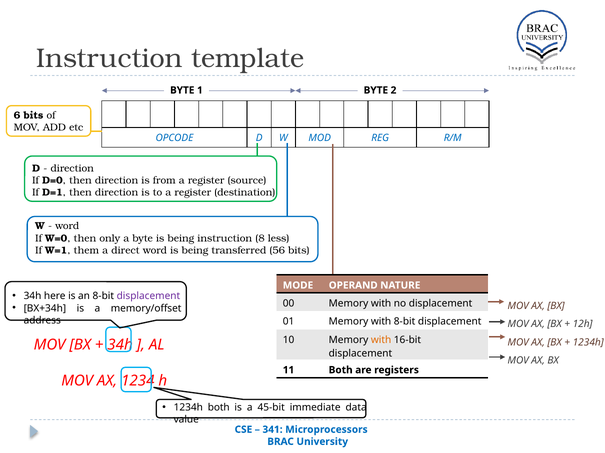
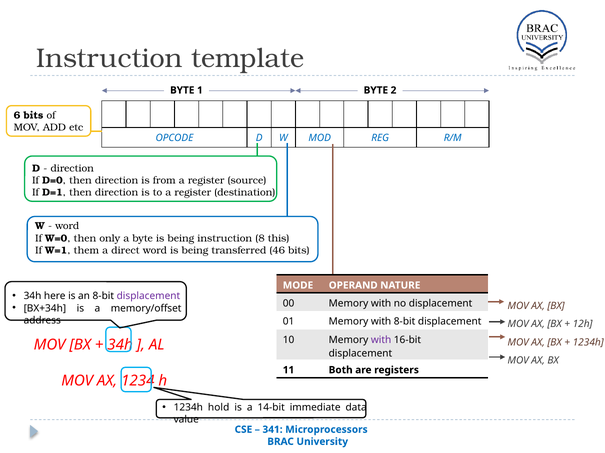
less: less -> this (279, 239)
56: 56 -> 46 (277, 251)
with colour: orange -> purple (381, 340)
1234h both: both -> hold (219, 408)
45-bit: 45-bit -> 14-bit (271, 408)
